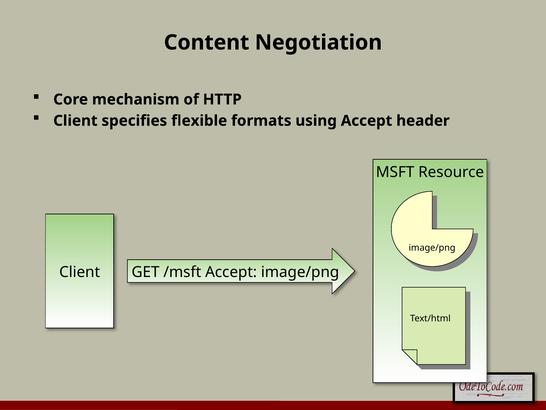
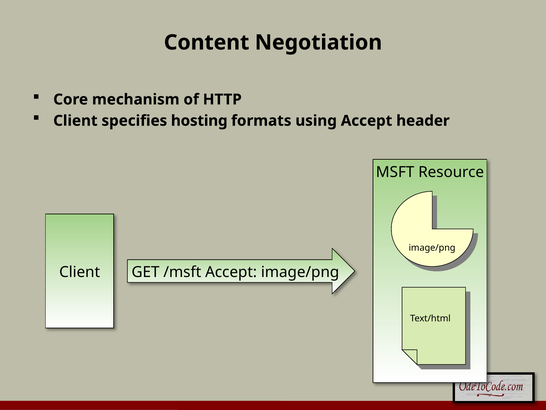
flexible: flexible -> hosting (199, 121)
